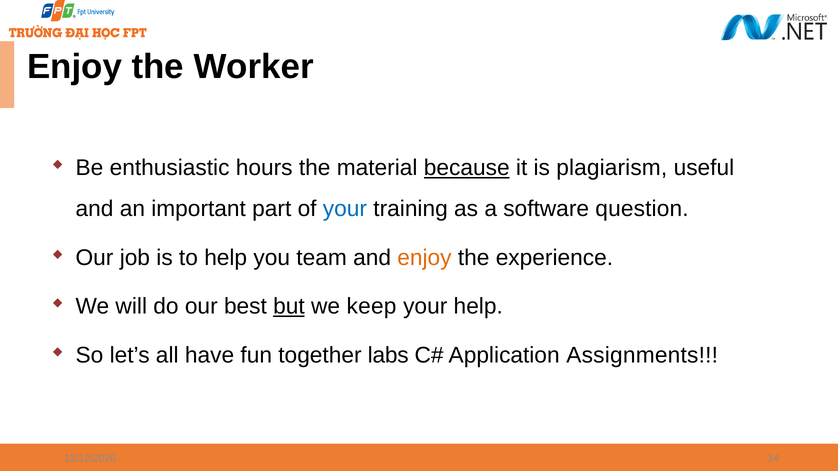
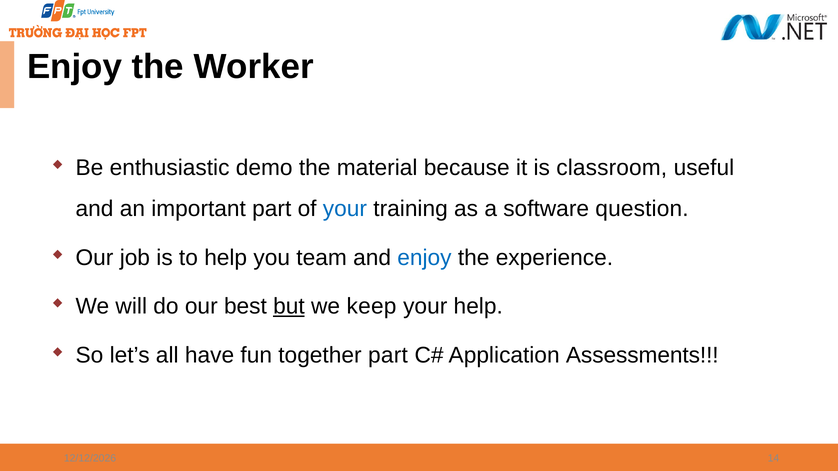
hours: hours -> demo (264, 168)
because underline: present -> none (467, 168)
plagiarism: plagiarism -> classroom (612, 168)
enjoy colour: orange -> blue (424, 258)
together labs: labs -> part (388, 355)
Assignments: Assignments -> Assessments (642, 355)
